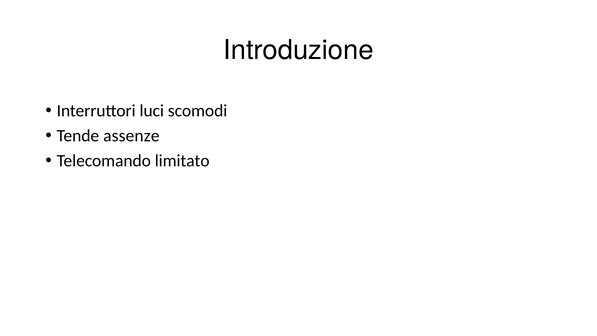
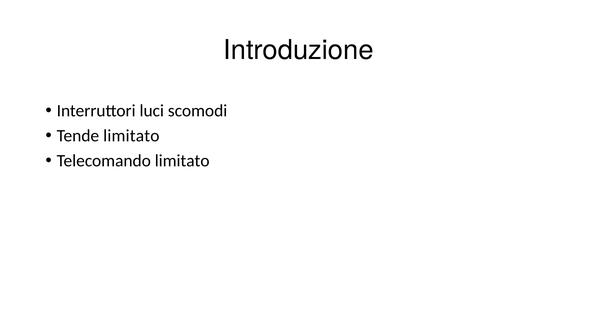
Tende assenze: assenze -> limitato (131, 136)
